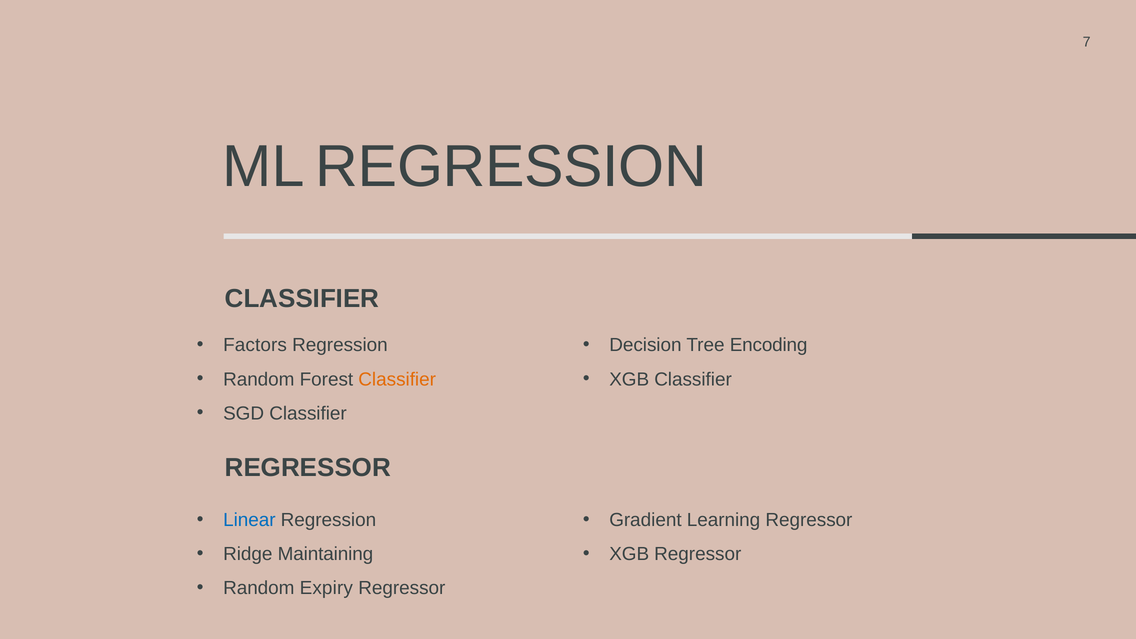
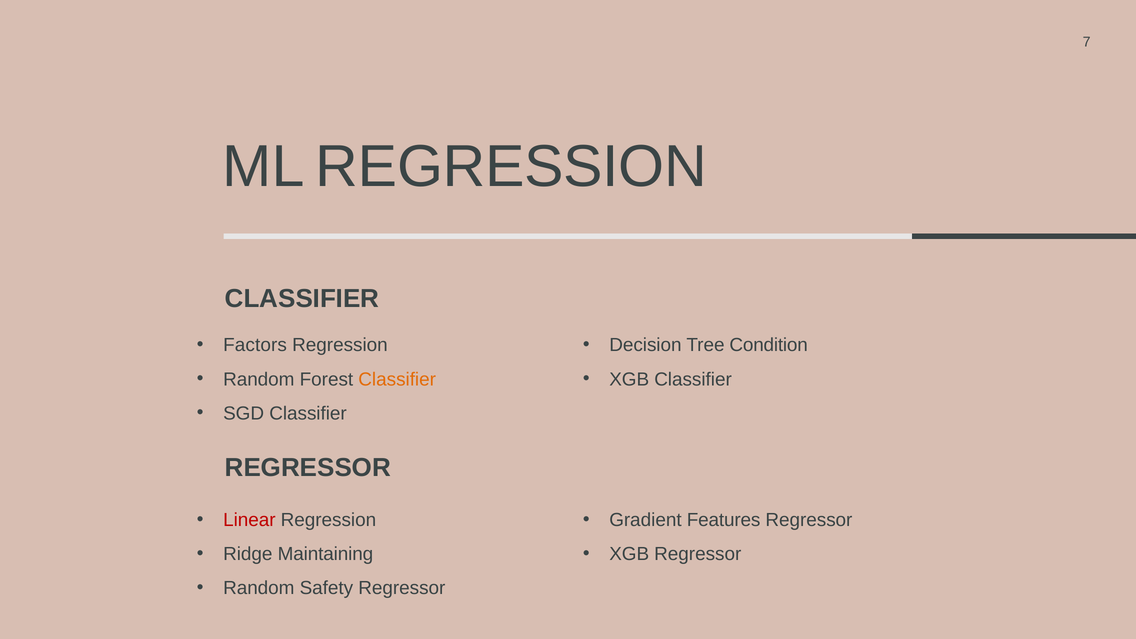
Encoding: Encoding -> Condition (769, 345)
Linear colour: blue -> red (249, 520)
Learning: Learning -> Features (724, 520)
Expiry: Expiry -> Safety (326, 588)
